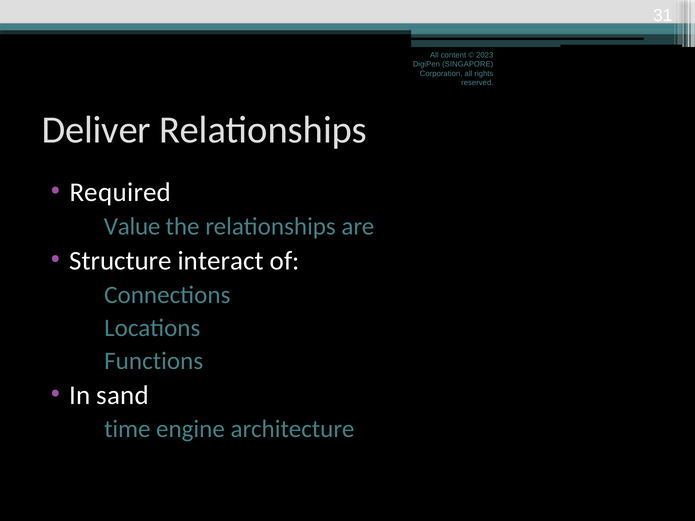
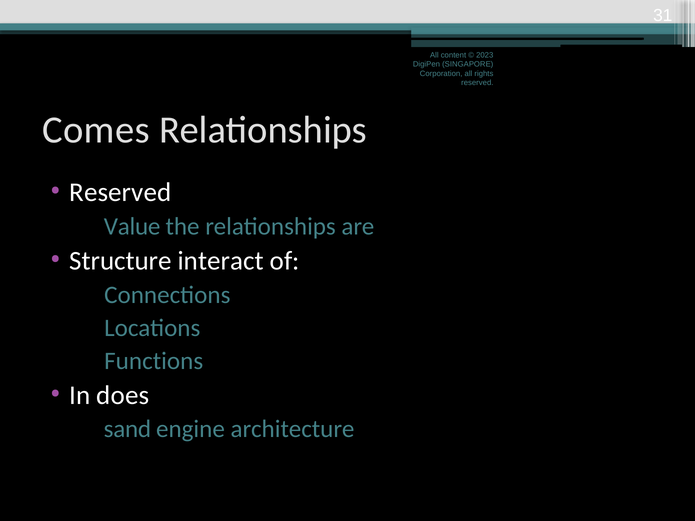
Deliver: Deliver -> Comes (96, 130)
Required: Required -> Reserved (120, 193)
sand: sand -> does (123, 395)
time: time -> sand (127, 429)
